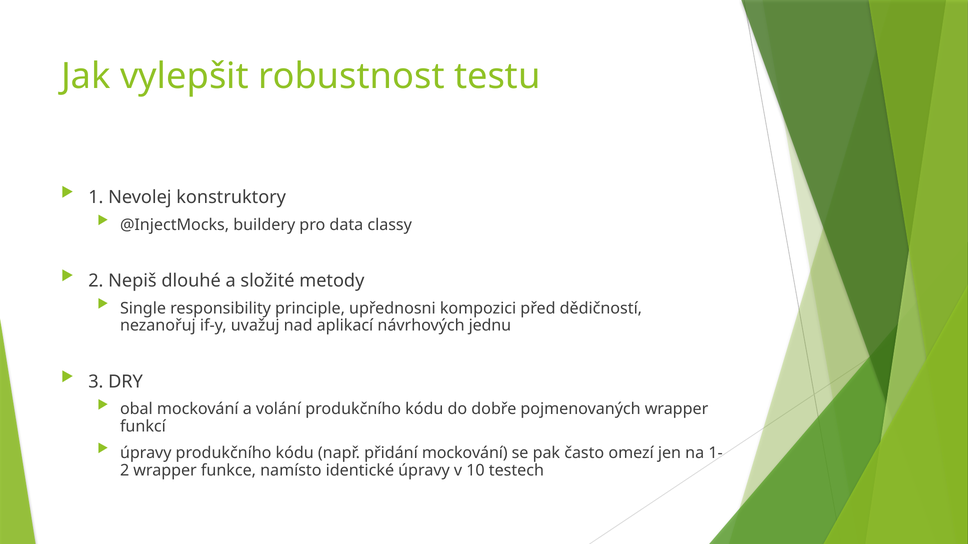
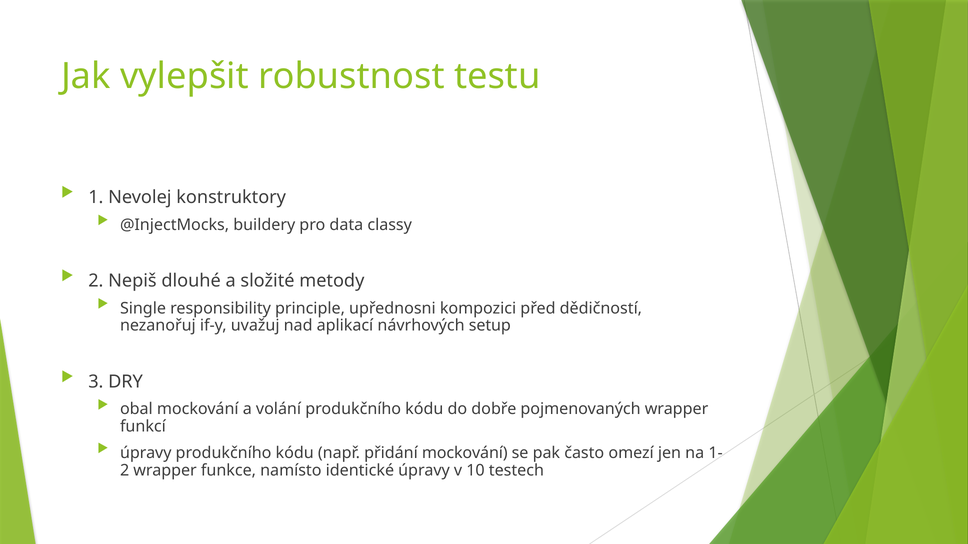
jednu: jednu -> setup (490, 326)
